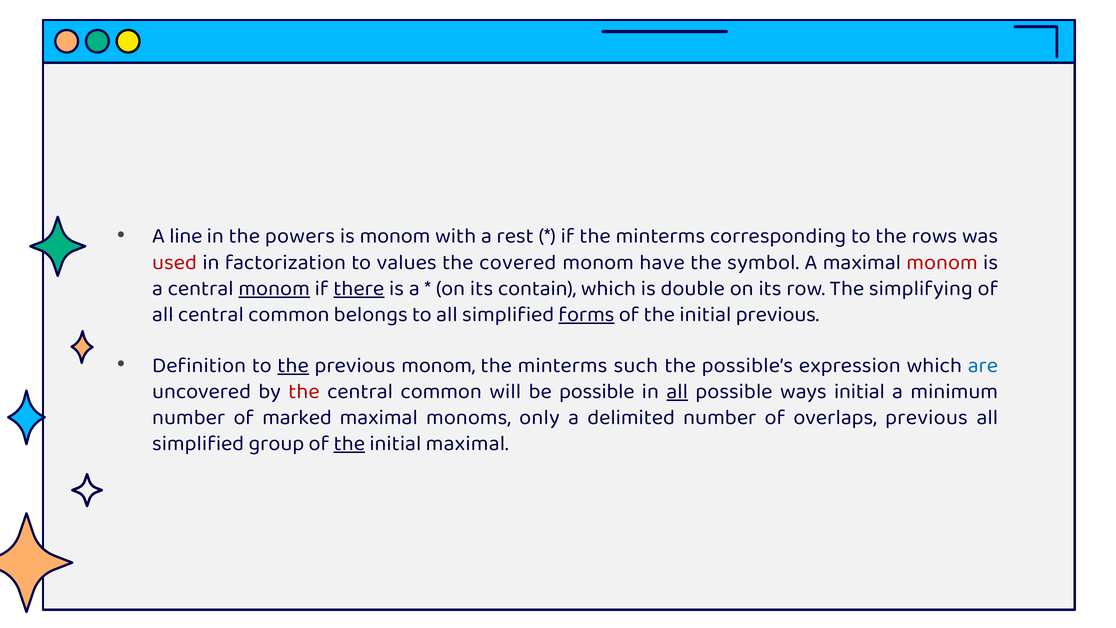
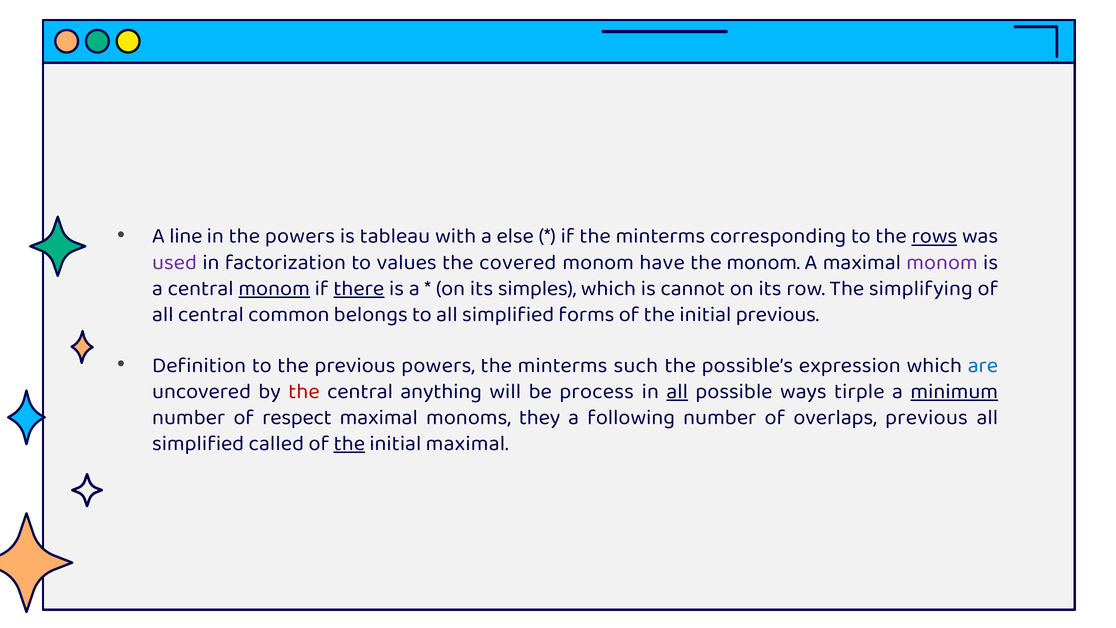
is monom: monom -> tableau (395, 236)
rest: rest -> else (515, 236)
rows underline: none -> present (934, 236)
used colour: red -> purple (174, 262)
the symbol: symbol -> monom (763, 262)
monom colour: red -> purple (942, 262)
contain: contain -> simples (537, 288)
double: double -> cannot (693, 288)
forms underline: present -> none (586, 314)
the underline: present -> none (293, 365)
previous monom: monom -> powers (438, 365)
common: common -> anything (441, 391)
be possible: possible -> process (597, 391)
ways initial: initial -> tirple (859, 391)
minimum underline: none -> present (954, 391)
marked: marked -> respect (297, 417)
only: only -> they (540, 417)
delimited: delimited -> following (631, 417)
group: group -> called (276, 443)
